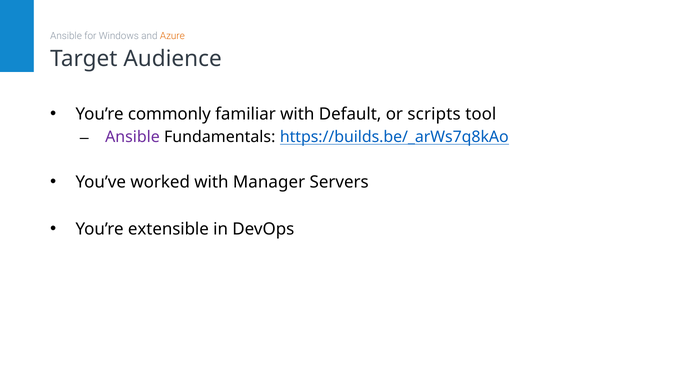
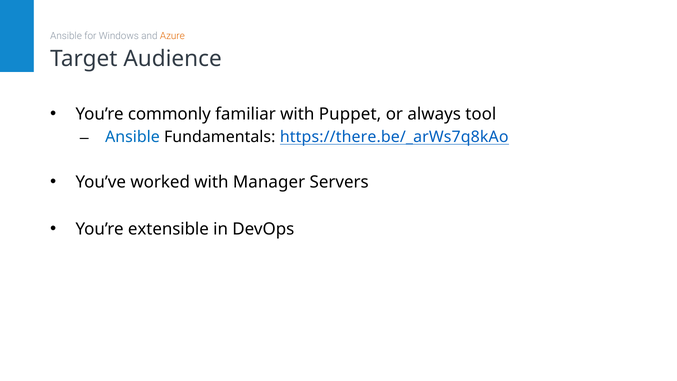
Default: Default -> Puppet (350, 114)
scripts: scripts -> always (434, 114)
Ansible colour: purple -> blue (132, 137)
https://builds.be/_arWs7q8kAo: https://builds.be/_arWs7q8kAo -> https://there.be/_arWs7q8kAo (394, 137)
